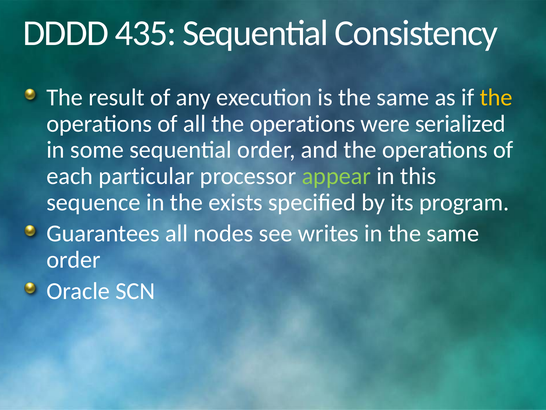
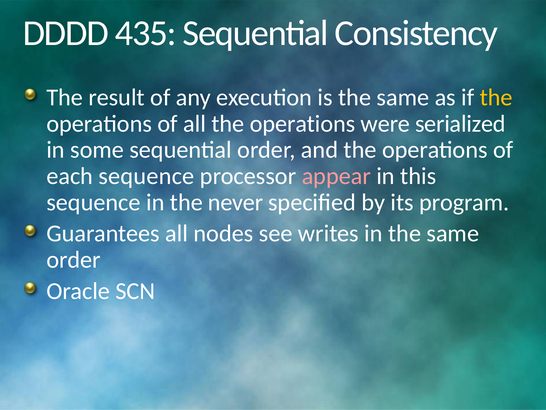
each particular: particular -> sequence (146, 176)
appear colour: light green -> pink (336, 176)
exists: exists -> never (236, 202)
